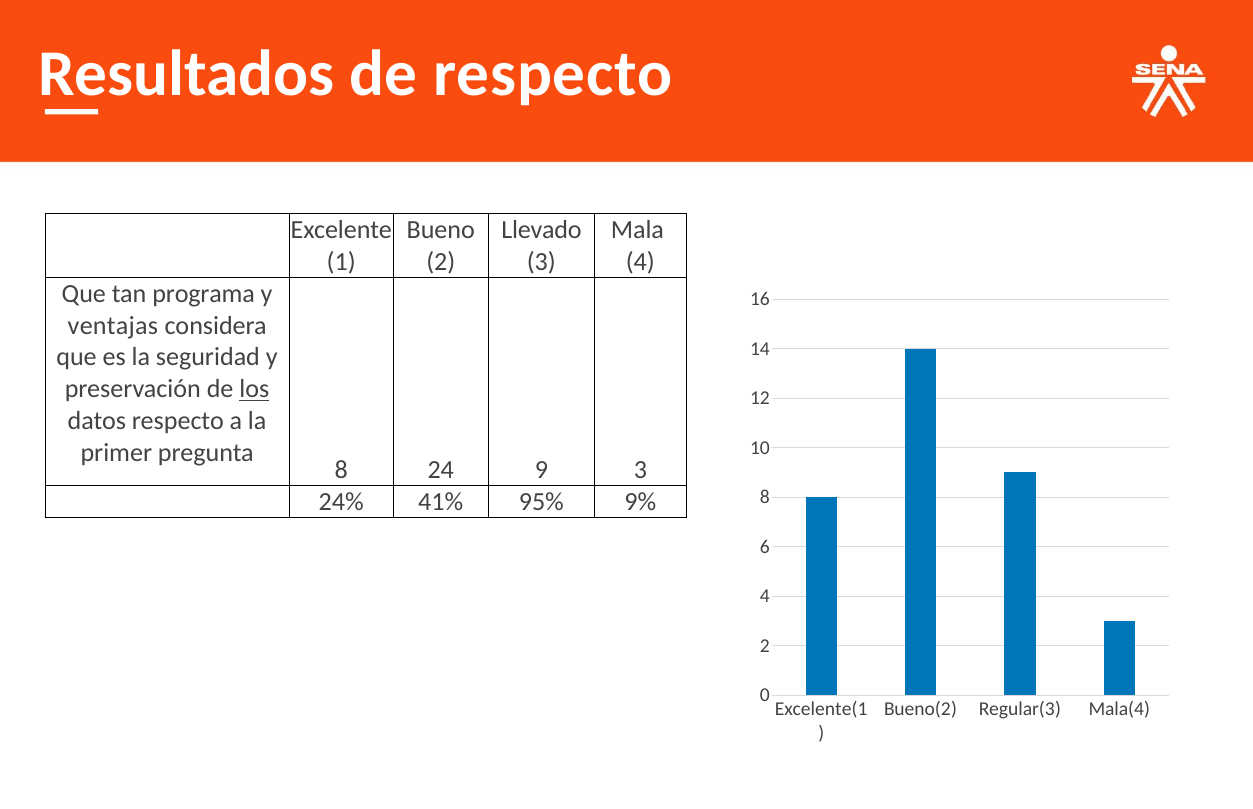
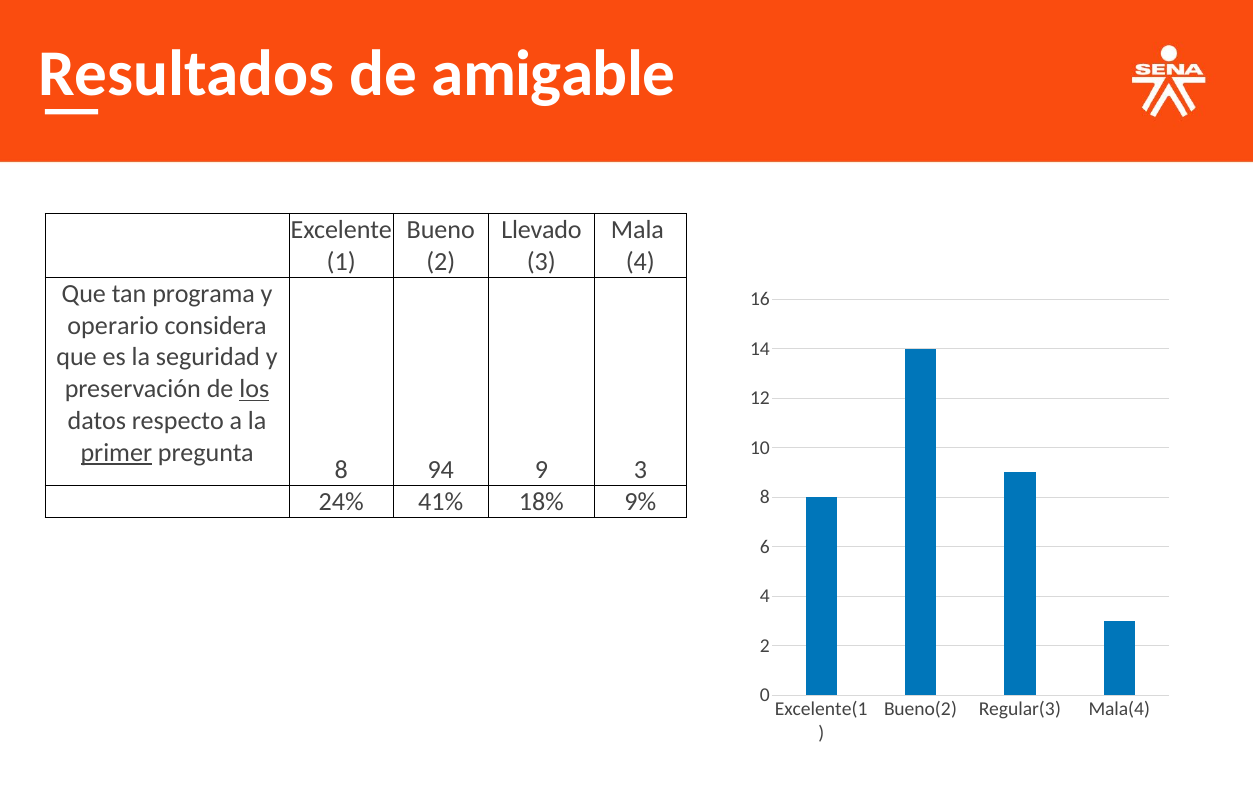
de respecto: respecto -> amigable (553, 74)
ventajas: ventajas -> operario (113, 326)
primer underline: none -> present (116, 453)
24: 24 -> 94 (441, 470)
95%: 95% -> 18% (541, 502)
